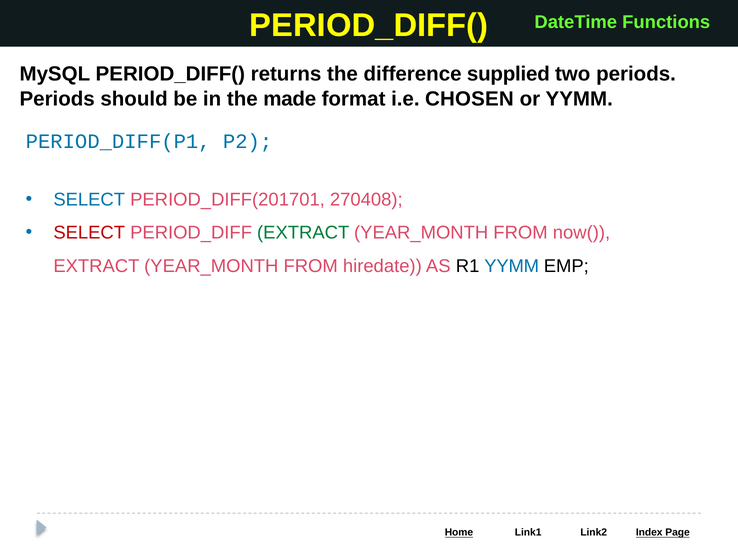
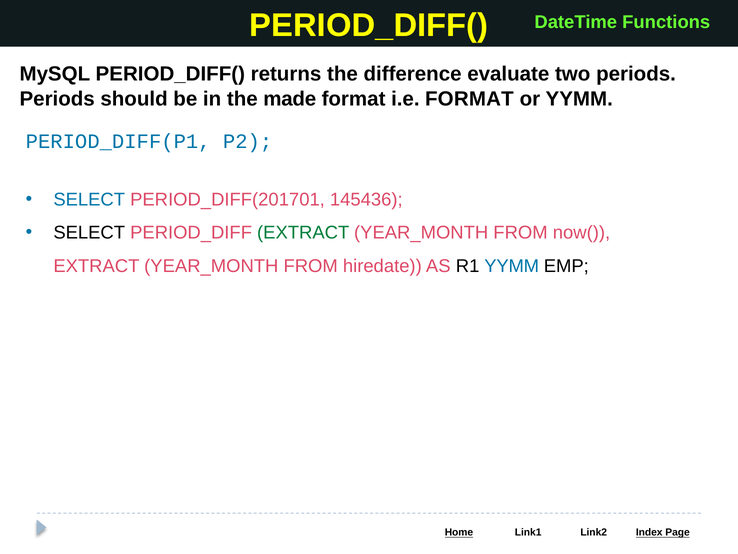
supplied: supplied -> evaluate (508, 74)
i.e CHOSEN: CHOSEN -> FORMAT (469, 99)
270408: 270408 -> 145436 (366, 199)
SELECT colour: red -> black (89, 232)
